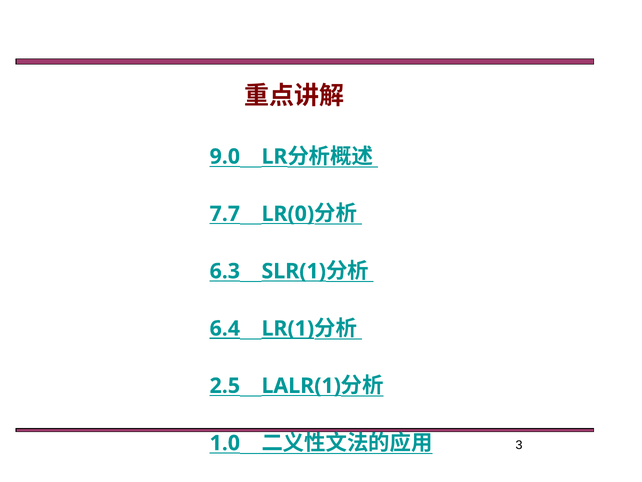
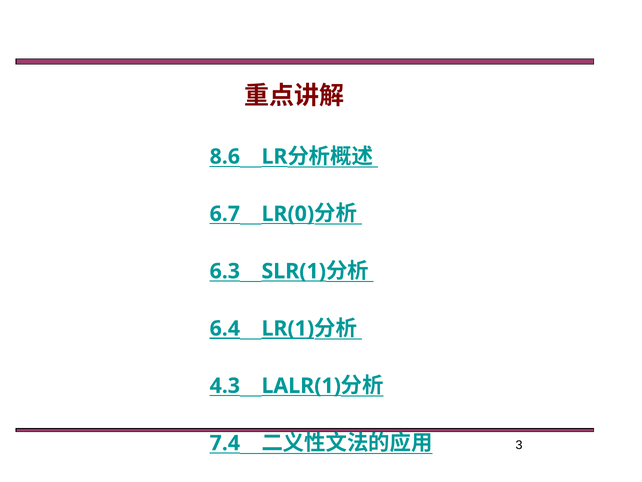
9.0: 9.0 -> 8.6 (225, 156)
7.7: 7.7 -> 6.7 (225, 214)
2.5: 2.5 -> 4.3 (225, 385)
1.0: 1.0 -> 7.4 (225, 443)
